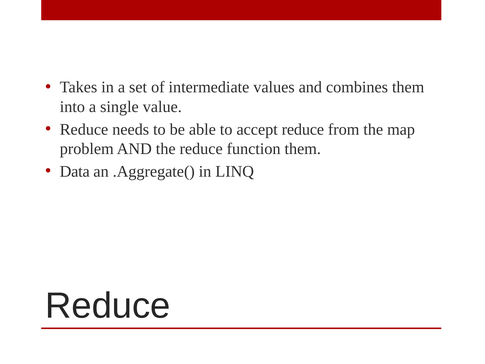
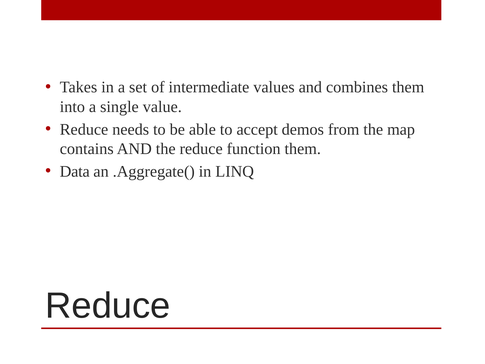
accept reduce: reduce -> demos (303, 129)
problem: problem -> contains (87, 149)
